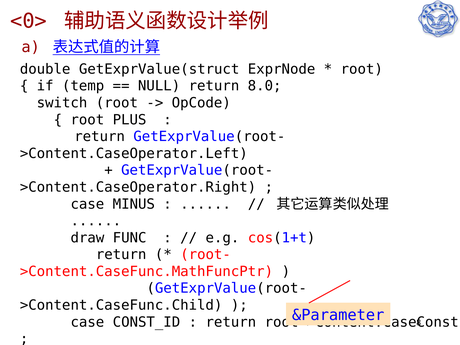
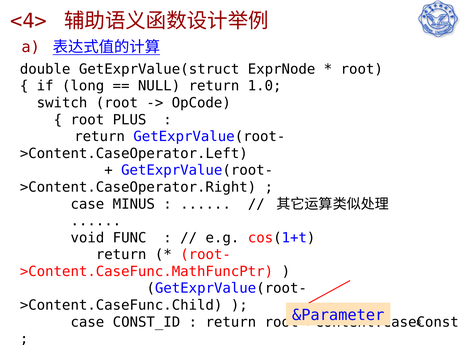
<0>: <0> -> <4> (28, 21)
temp: temp -> long (83, 86)
8.0: 8.0 -> 1.0 (265, 86)
draw: draw -> void (87, 238)
